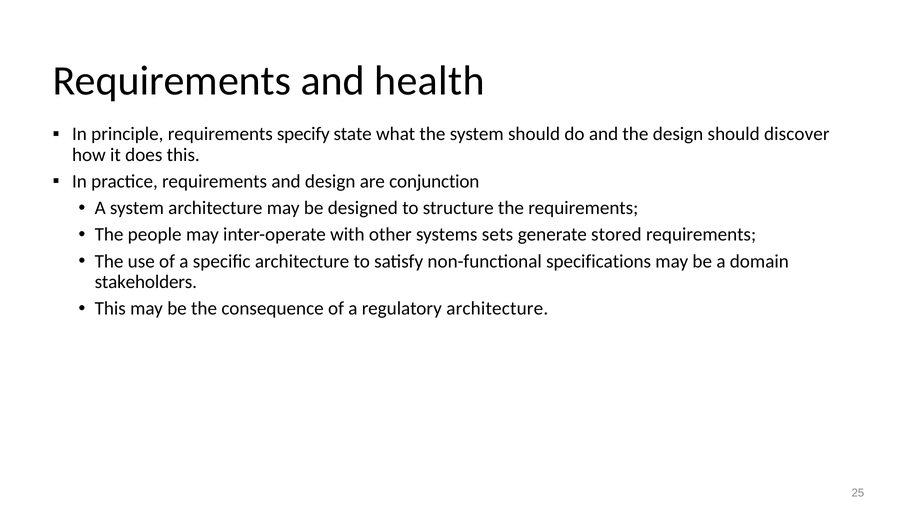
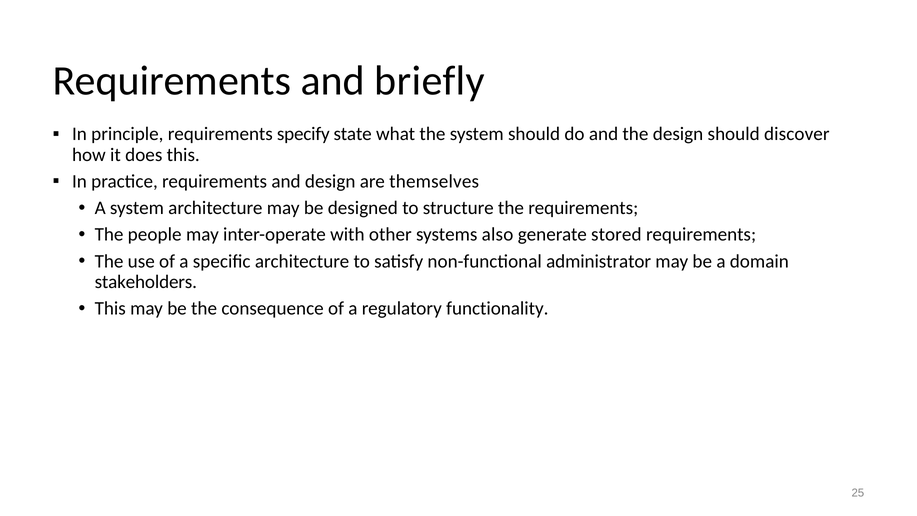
health: health -> briefly (430, 81)
conjunction: conjunction -> themselves (434, 181)
sets: sets -> also (498, 235)
specifications: specifications -> administrator (599, 261)
regulatory architecture: architecture -> functionality (497, 308)
